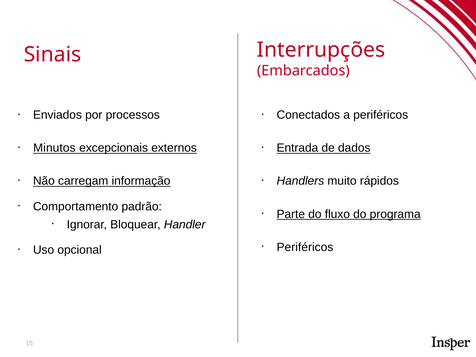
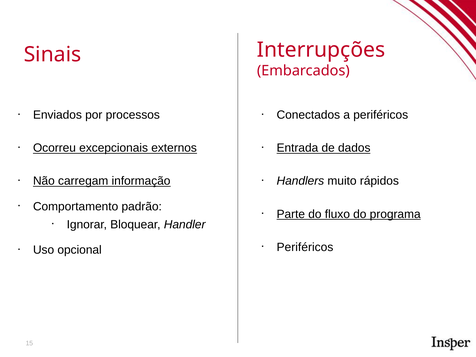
Minutos: Minutos -> Ocorreu (54, 148)
